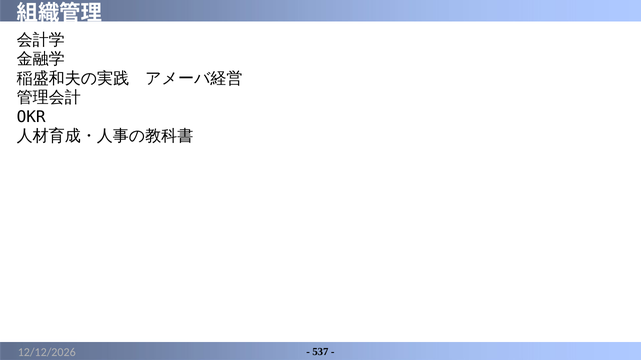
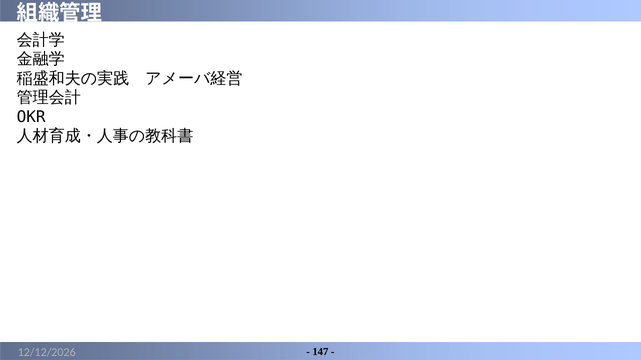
537: 537 -> 147 (320, 352)
